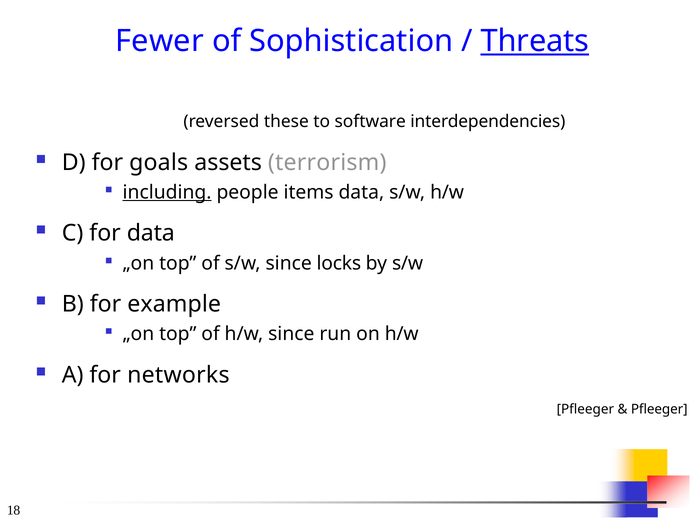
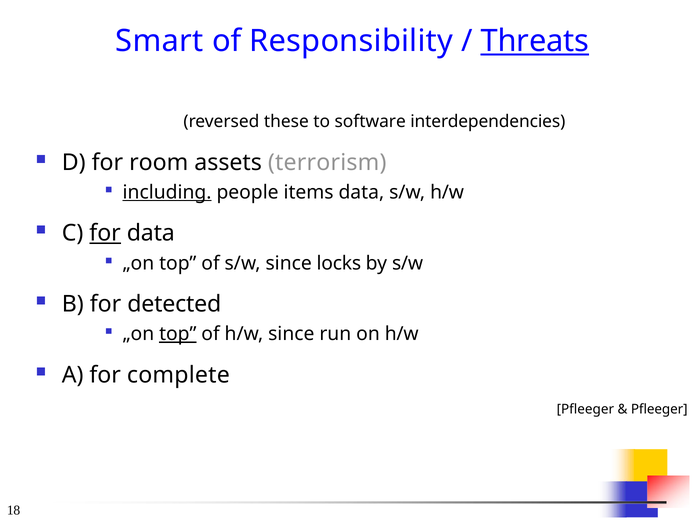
Fewer: Fewer -> Smart (159, 41)
Sophistication: Sophistication -> Responsibility (351, 41)
goals: goals -> room (159, 162)
for underline: none -> present (105, 233)
example: example -> detected (174, 304)
top underline: none -> present (178, 334)
networks: networks -> complete (178, 375)
